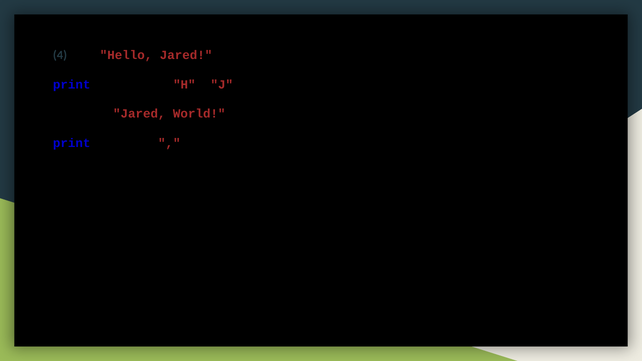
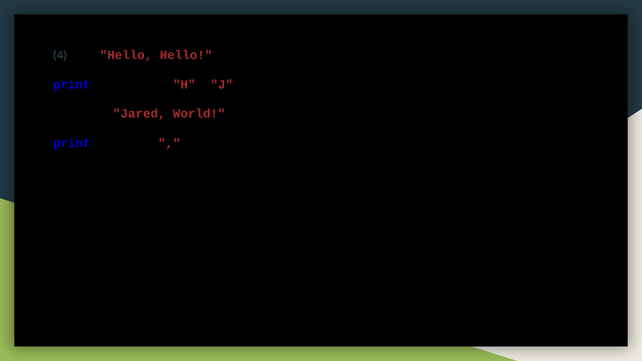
Hello Jared: Jared -> Hello (186, 55)
